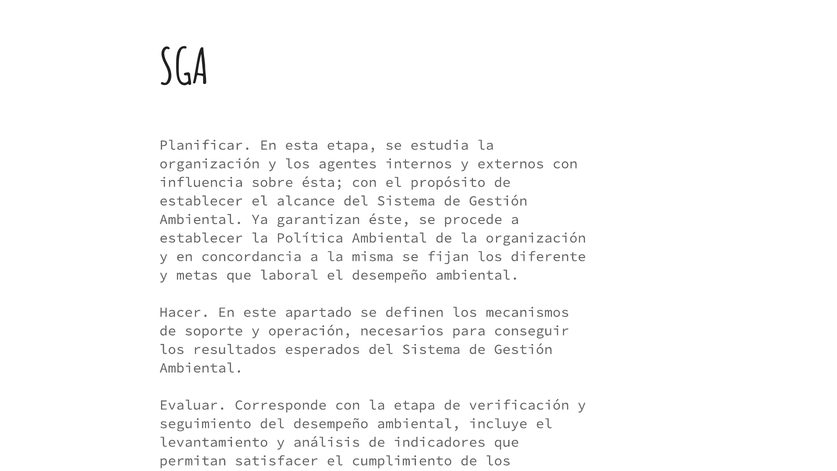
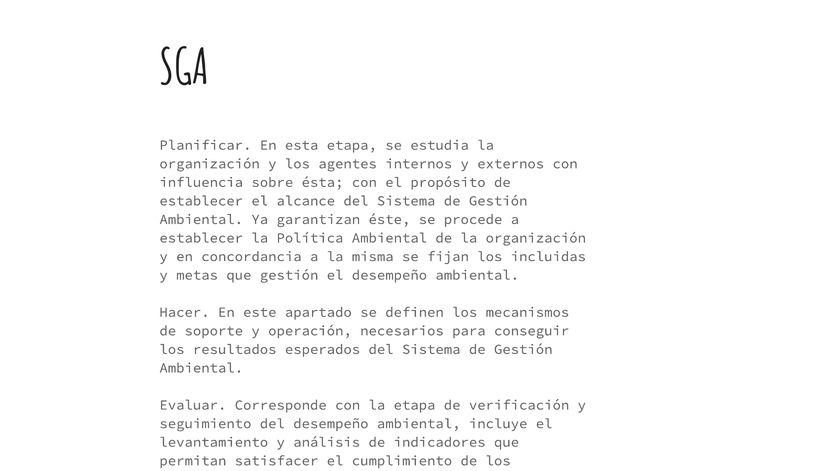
diferente: diferente -> incluidas (548, 256)
que laboral: laboral -> gestión (289, 275)
